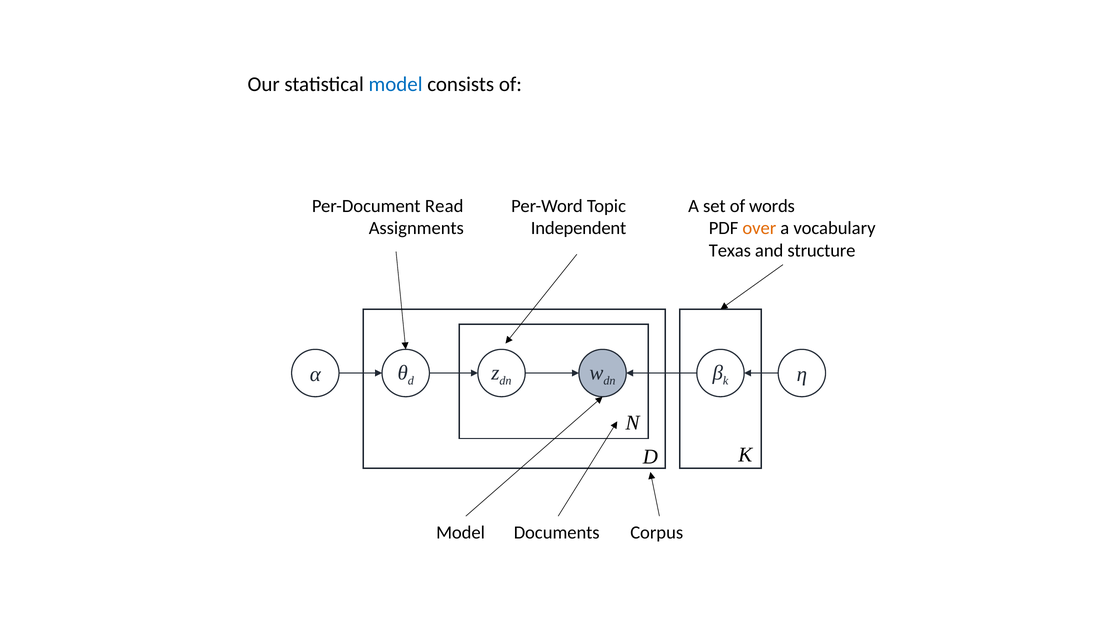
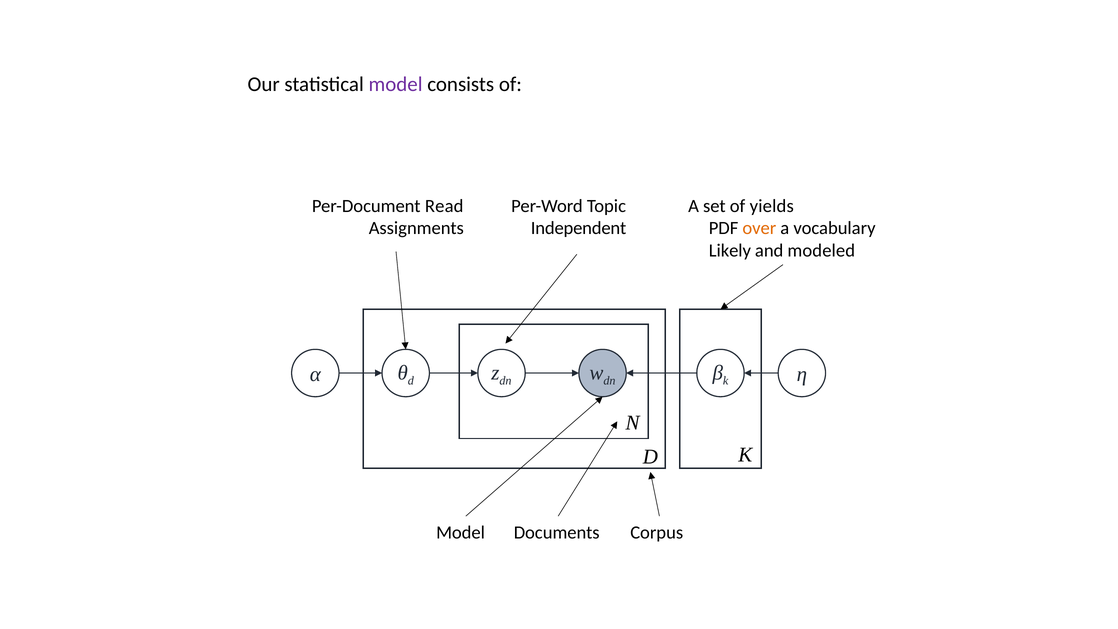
model colour: blue -> purple (396, 85)
words: words -> yields (772, 206)
Texas: Texas -> Likely (730, 251)
structure: structure -> modeled (821, 251)
